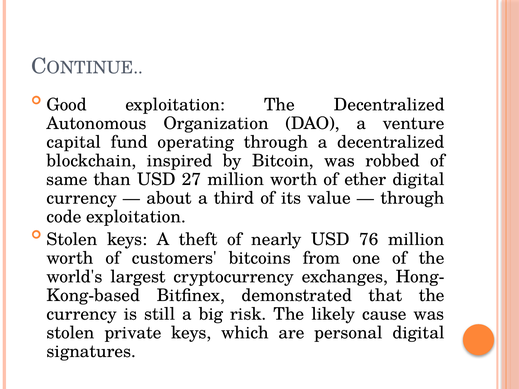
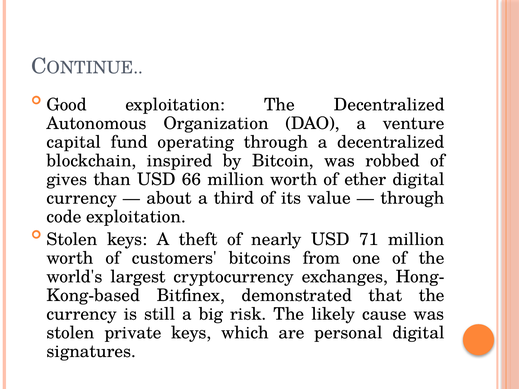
same: same -> gives (67, 180)
27: 27 -> 66 (192, 180)
76: 76 -> 71 (369, 240)
